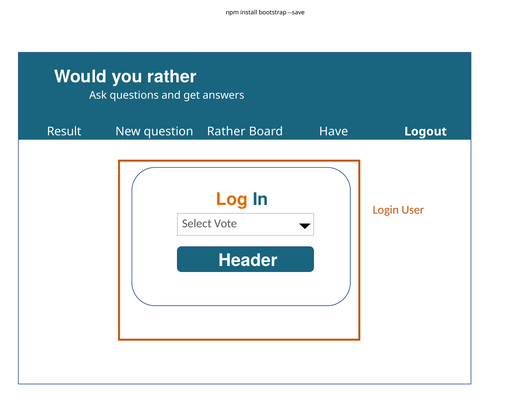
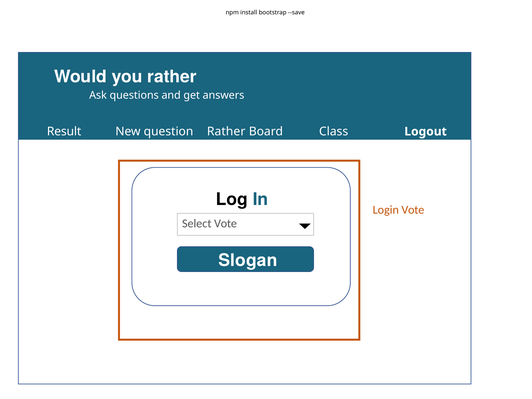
Have: Have -> Class (334, 131)
Log colour: orange -> black (232, 199)
Login User: User -> Vote (413, 210)
Header: Header -> Slogan (248, 261)
